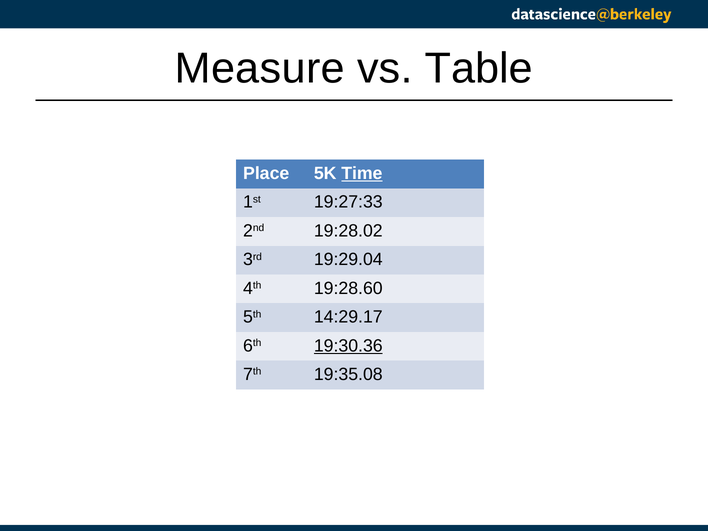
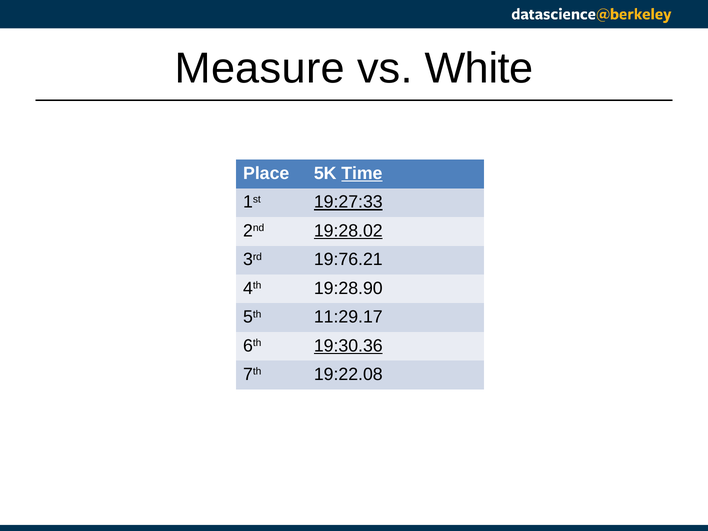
Table: Table -> White (479, 69)
19:27:33 underline: none -> present (348, 202)
19:28.02 underline: none -> present (348, 231)
19:29.04: 19:29.04 -> 19:76.21 (348, 260)
19:28.60: 19:28.60 -> 19:28.90 (348, 288)
14:29.17: 14:29.17 -> 11:29.17 (348, 317)
19:35.08: 19:35.08 -> 19:22.08 (348, 374)
